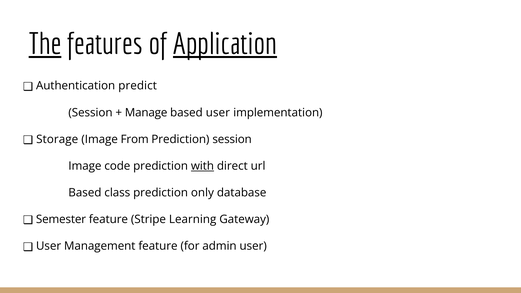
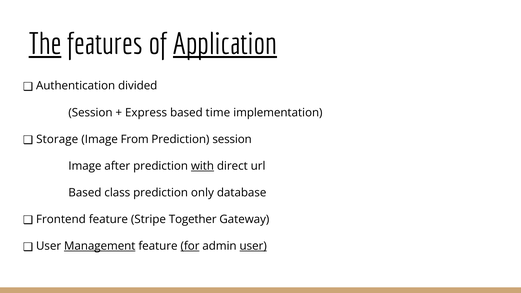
predict: predict -> divided (138, 86)
Manage: Manage -> Express (146, 113)
based user: user -> time (218, 113)
code: code -> after (117, 166)
Semester: Semester -> Frontend (61, 219)
Learning: Learning -> Together (193, 219)
Management underline: none -> present (100, 246)
for underline: none -> present (190, 246)
user underline: none -> present (253, 246)
